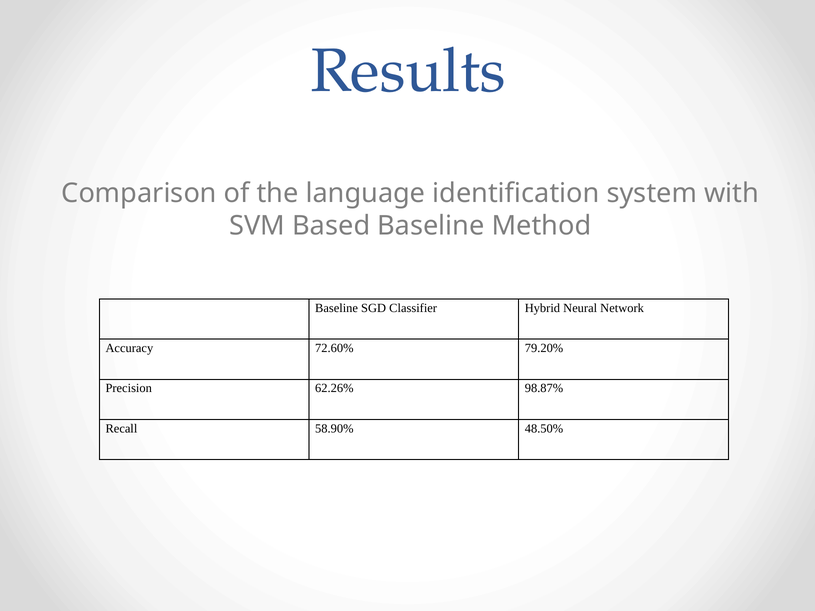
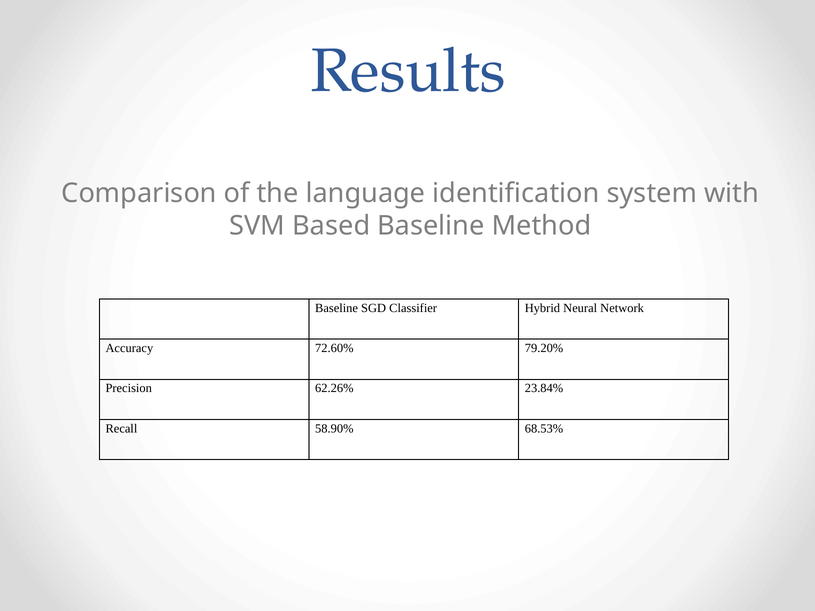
98.87%: 98.87% -> 23.84% (544, 389)
48.50%: 48.50% -> 68.53% (544, 429)
